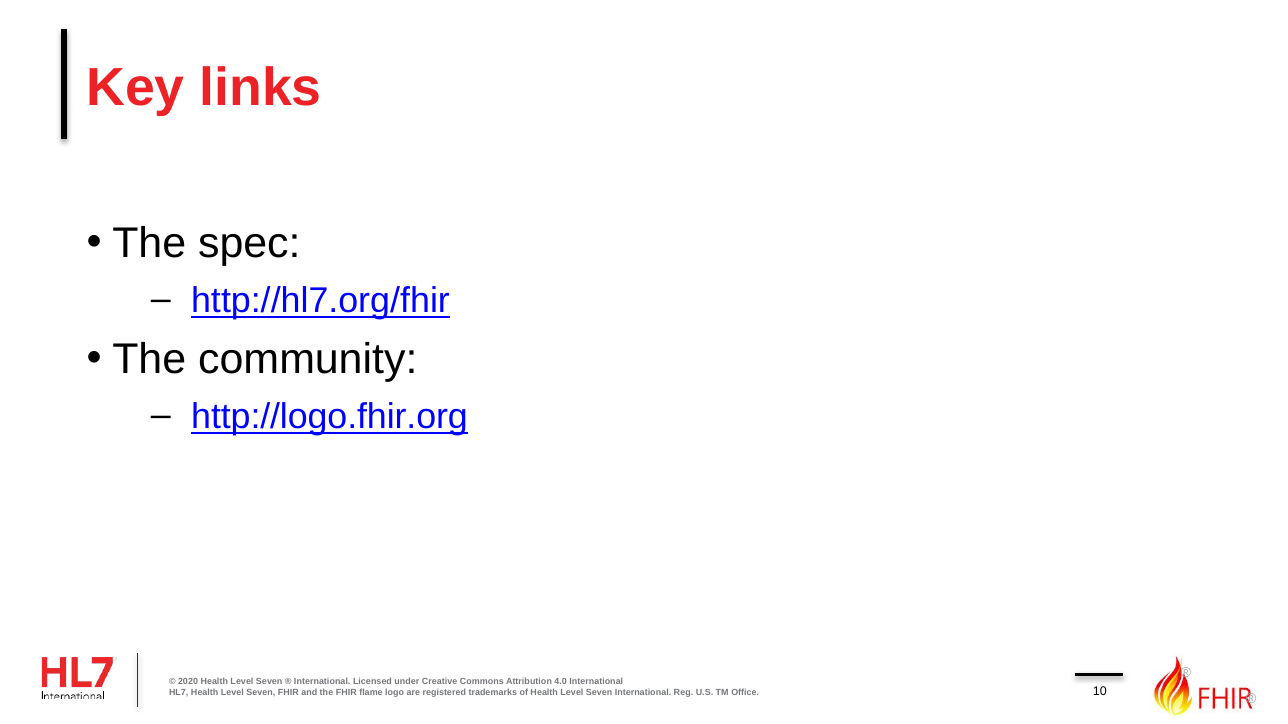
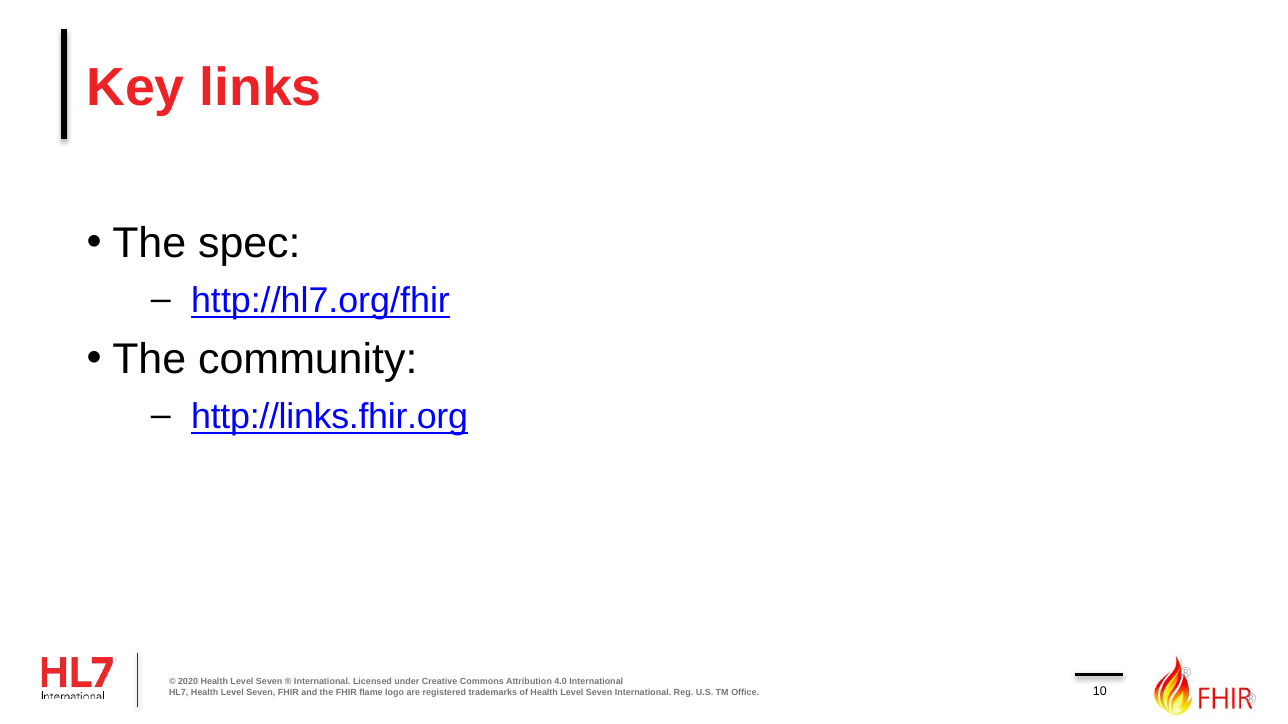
http://logo.fhir.org: http://logo.fhir.org -> http://links.fhir.org (330, 417)
